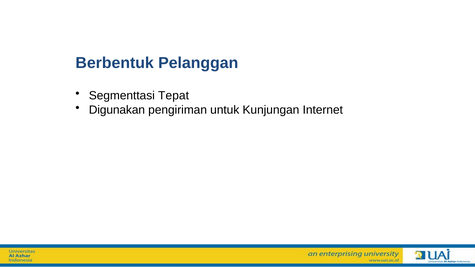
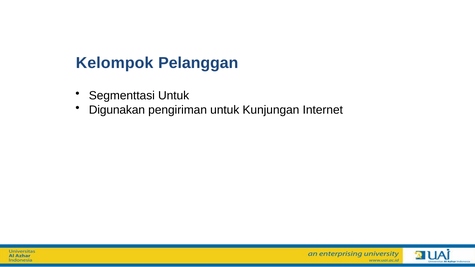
Berbentuk: Berbentuk -> Kelompok (115, 63)
Segmenttasi Tepat: Tepat -> Untuk (174, 96)
